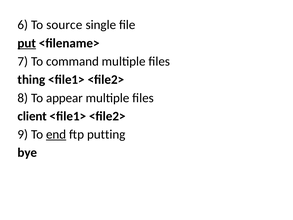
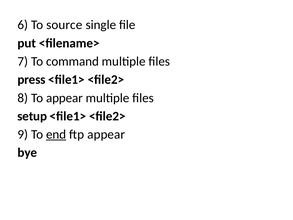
put underline: present -> none (27, 43)
thing: thing -> press (31, 80)
client: client -> setup (32, 116)
ftp putting: putting -> appear (106, 134)
